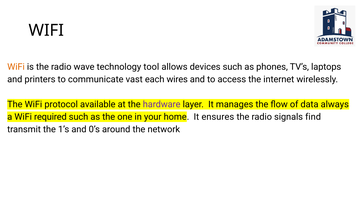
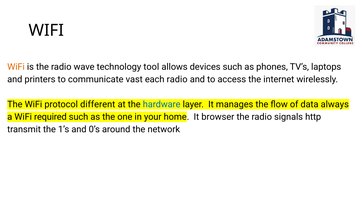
each wires: wires -> radio (177, 79)
available: available -> different (98, 104)
hardware colour: purple -> blue (162, 104)
ensures: ensures -> browser (218, 117)
find: find -> http (313, 117)
